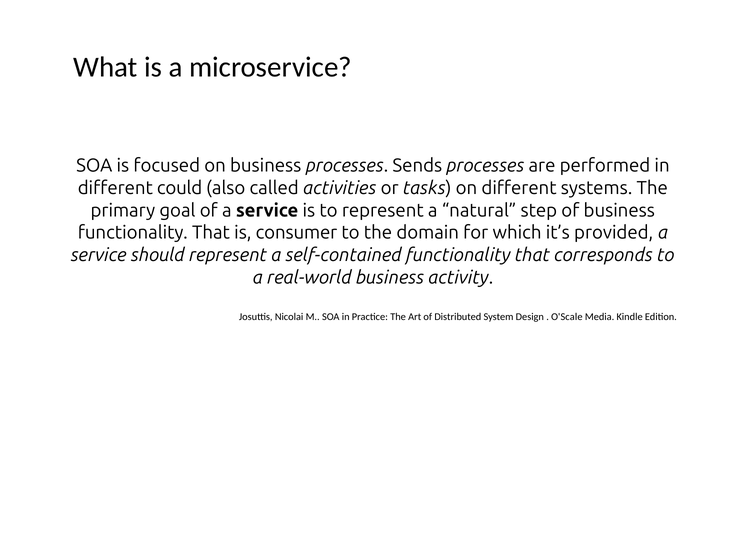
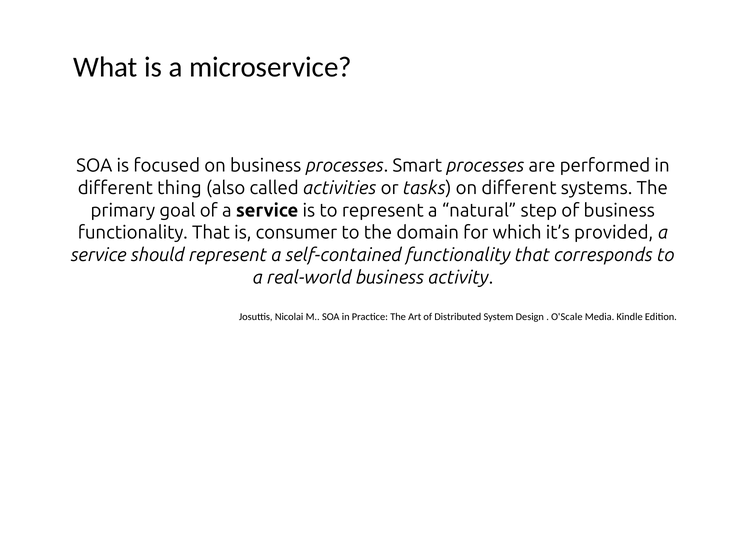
Sends: Sends -> Smart (417, 166)
could: could -> thing (179, 188)
